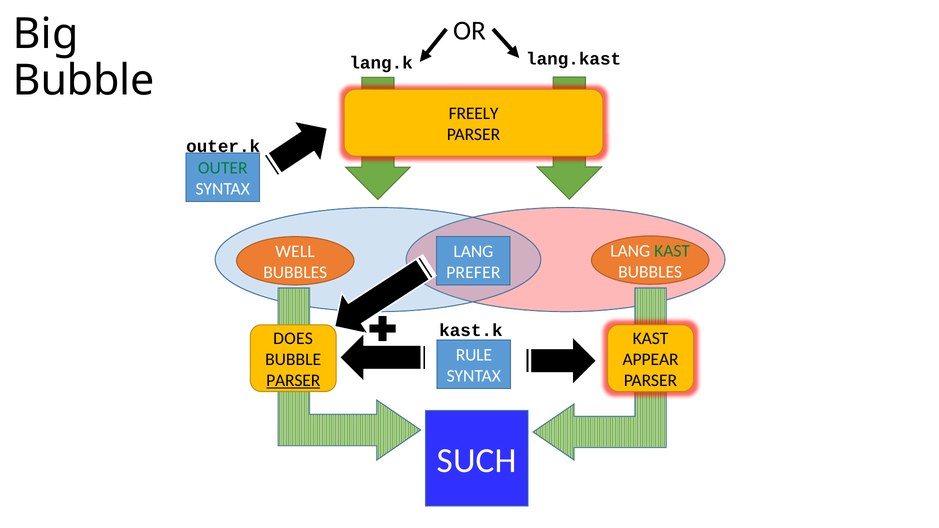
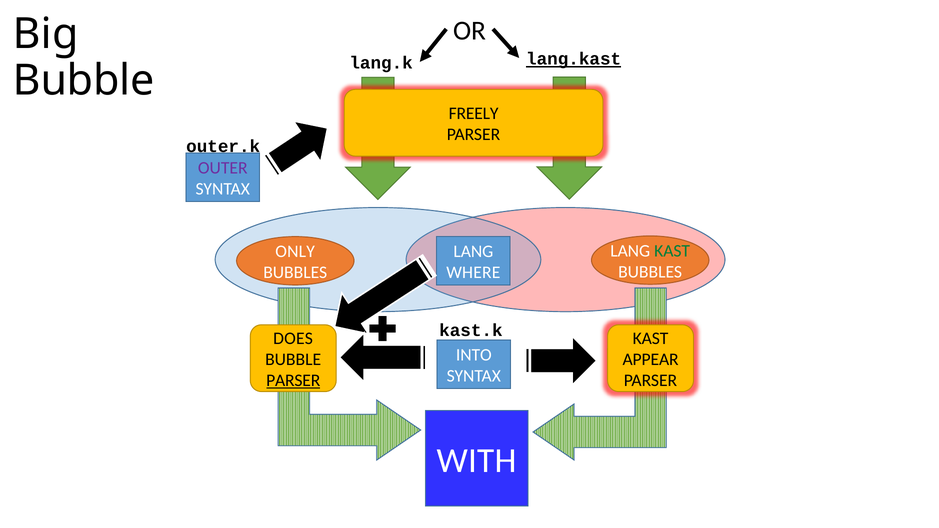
lang.kast underline: none -> present (574, 59)
OUTER colour: green -> purple (223, 168)
WELL: WELL -> ONLY (295, 251)
PREFER: PREFER -> WHERE (473, 273)
RULE: RULE -> INTO (474, 355)
SUCH: SUCH -> WITH (477, 461)
